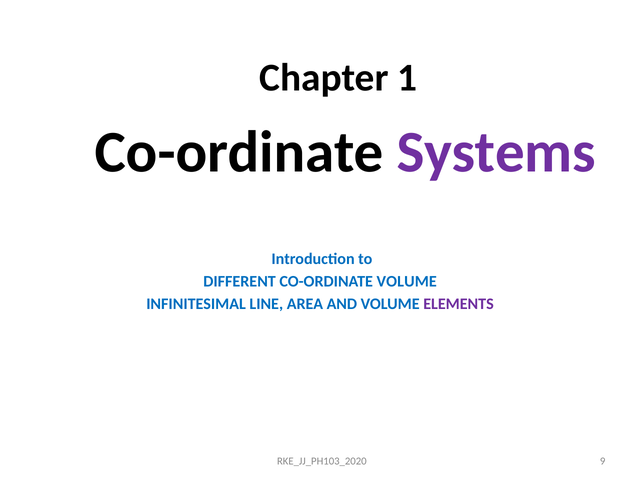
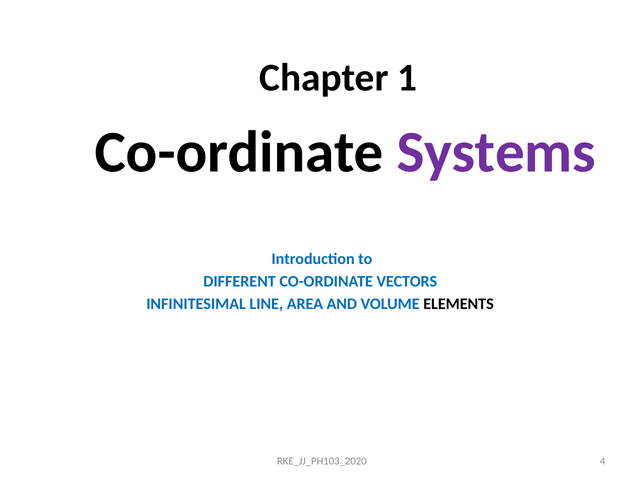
CO-ORDINATE VOLUME: VOLUME -> VECTORS (407, 281)
ELEMENTS colour: purple -> black (459, 304)
9: 9 -> 4 (603, 461)
